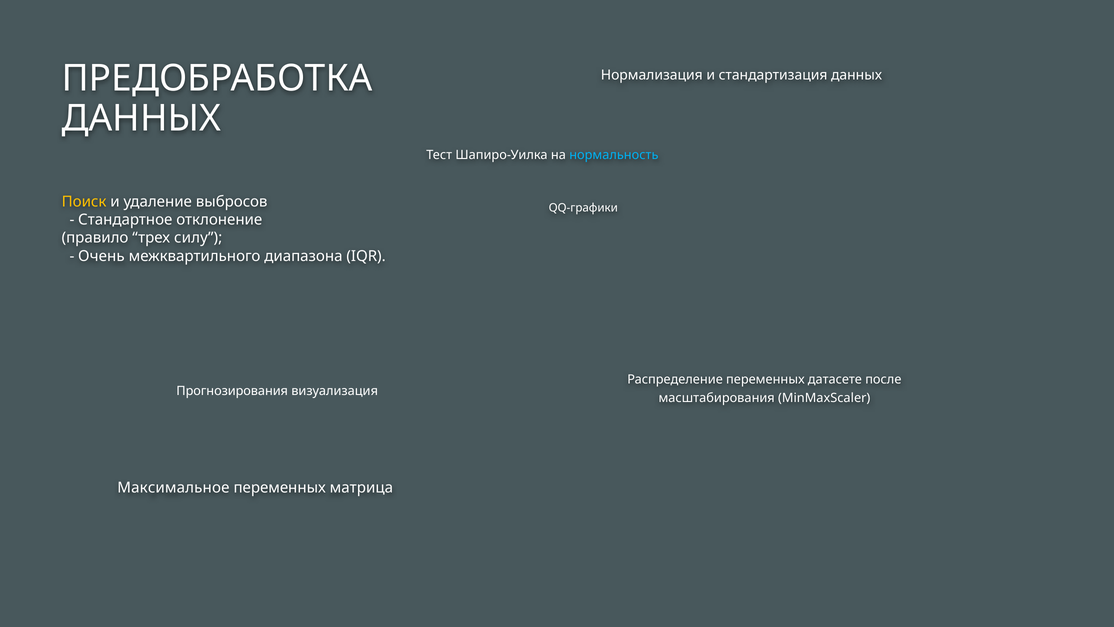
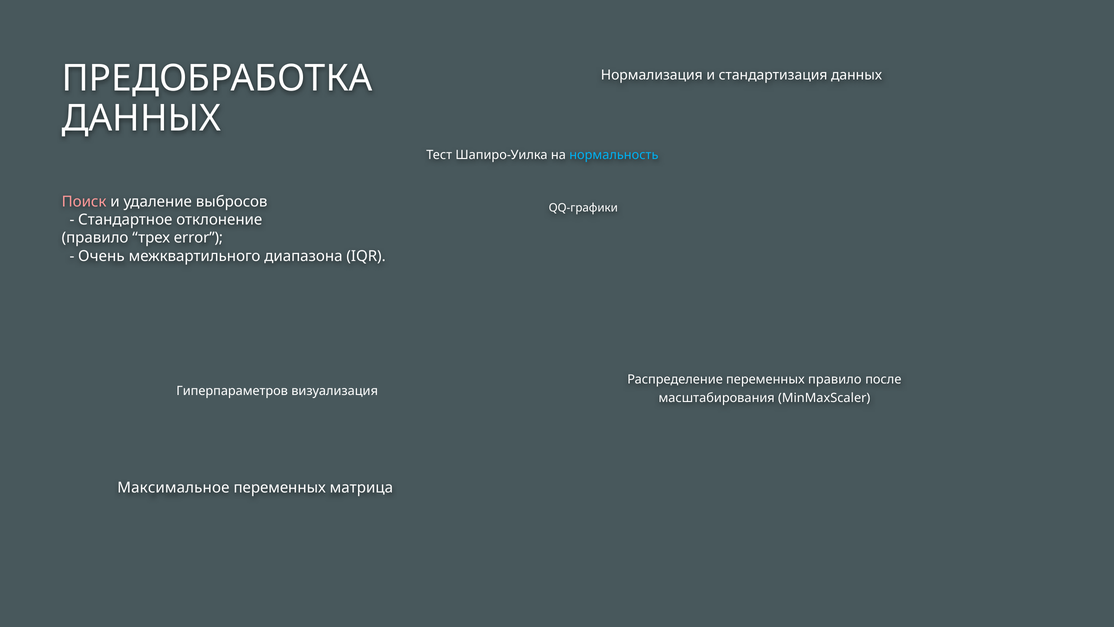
Поиск colour: yellow -> pink (84, 202)
силу: силу -> error (198, 238)
переменных датасете: датасете -> правило (835, 379)
Прогнозирования: Прогнозирования -> Гиперпараметров (232, 391)
